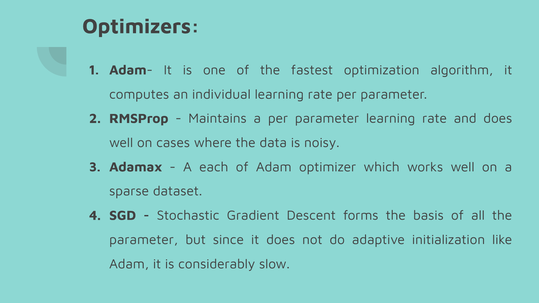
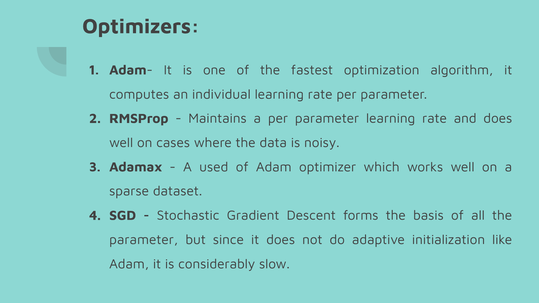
each: each -> used (214, 167)
